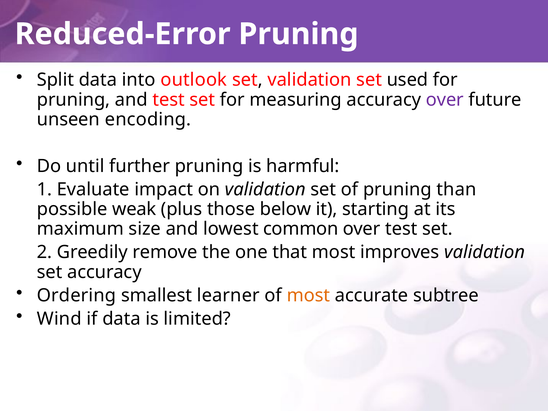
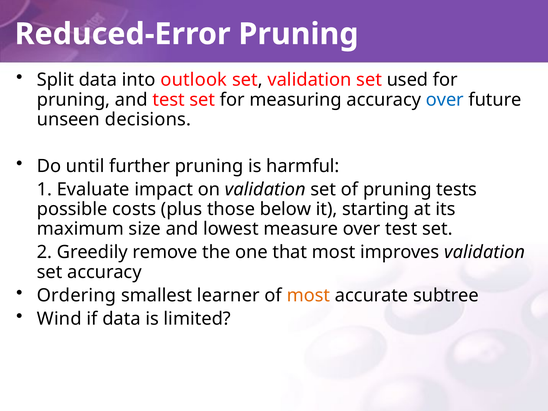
over colour: purple -> blue (445, 100)
encoding: encoding -> decisions (148, 119)
than: than -> tests (457, 189)
weak: weak -> costs (134, 209)
common: common -> measure (301, 229)
